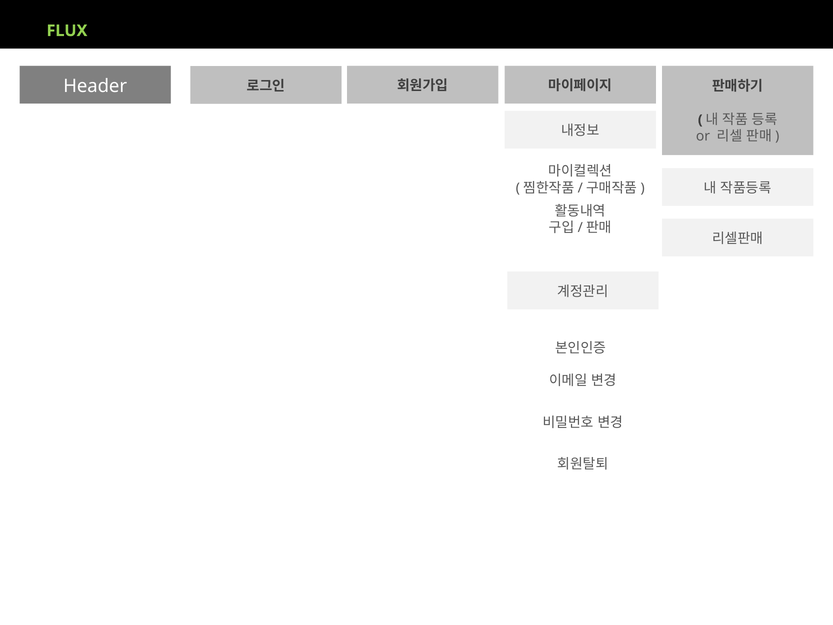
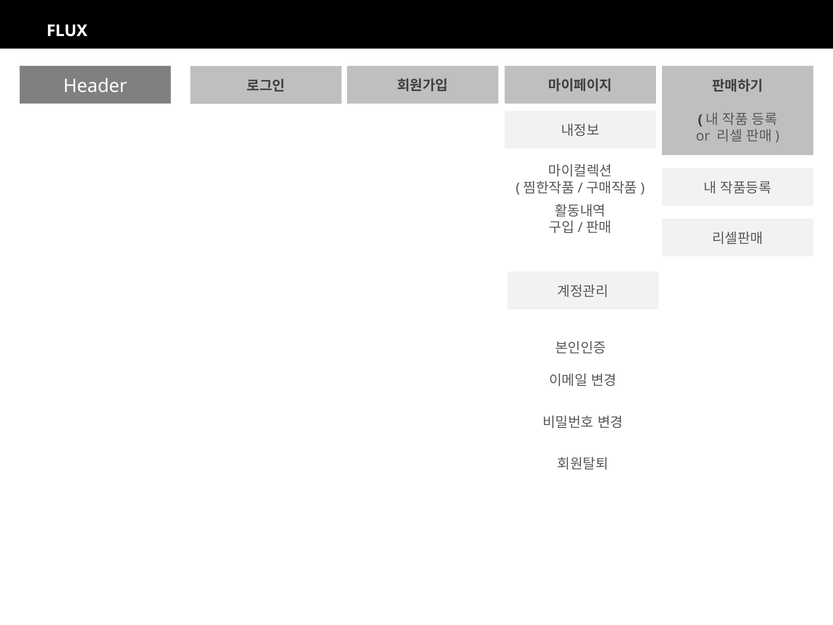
FLUX colour: light green -> white (67, 31)
